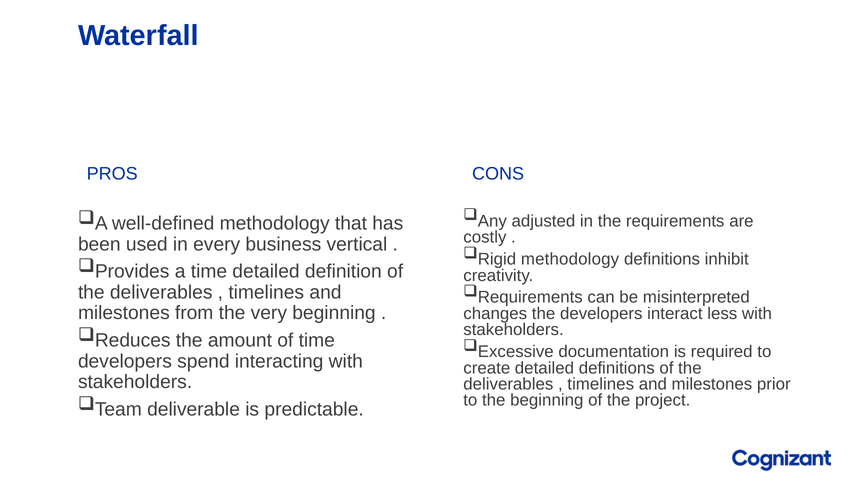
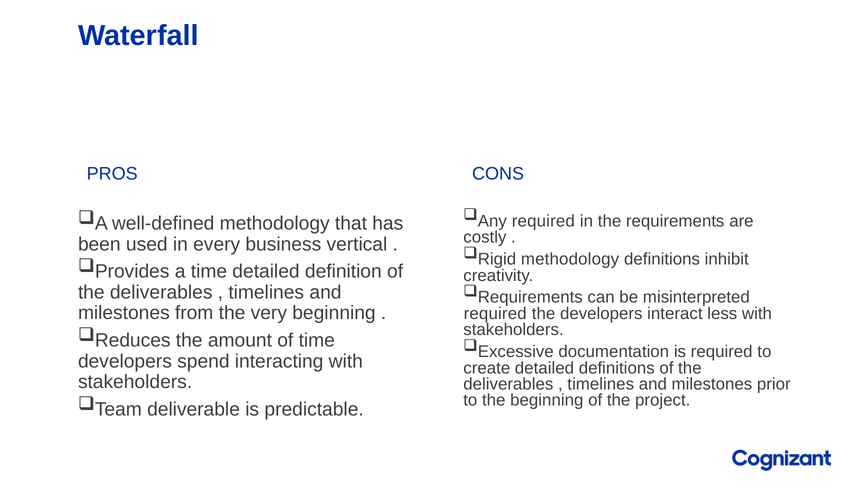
Any adjusted: adjusted -> required (543, 221)
changes: changes -> required (495, 313)
